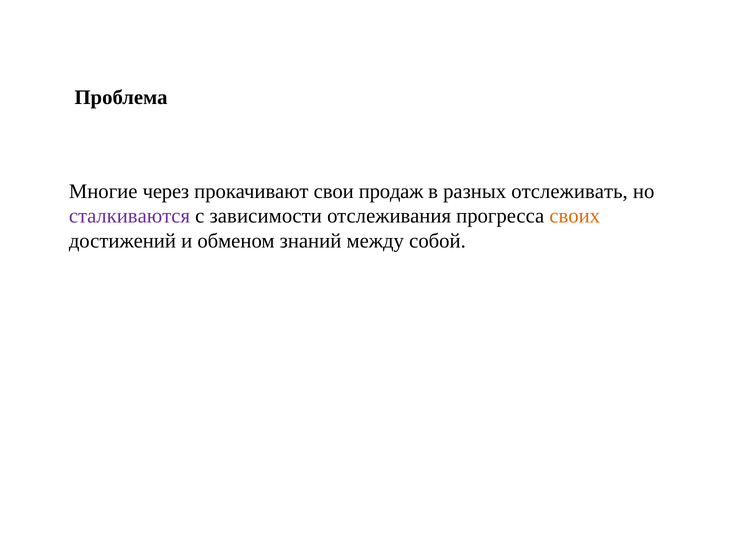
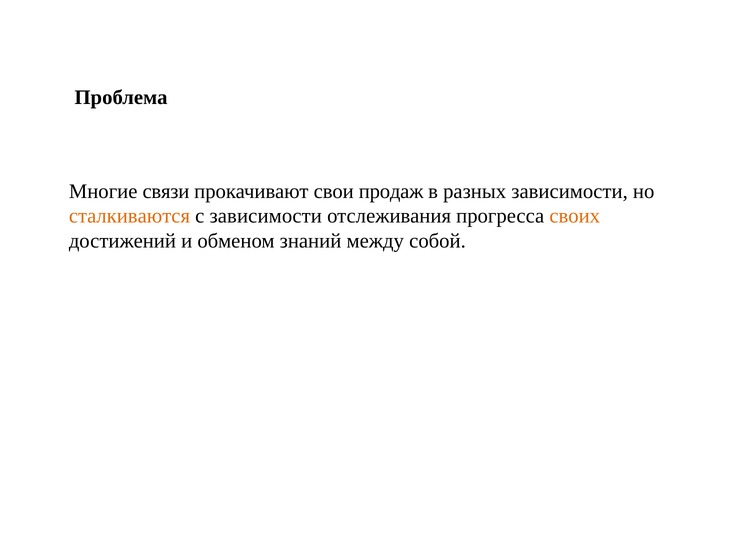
через: через -> связи (166, 191)
разных отслеживать: отслеживать -> зависимости (570, 191)
сталкиваются colour: purple -> orange (129, 216)
